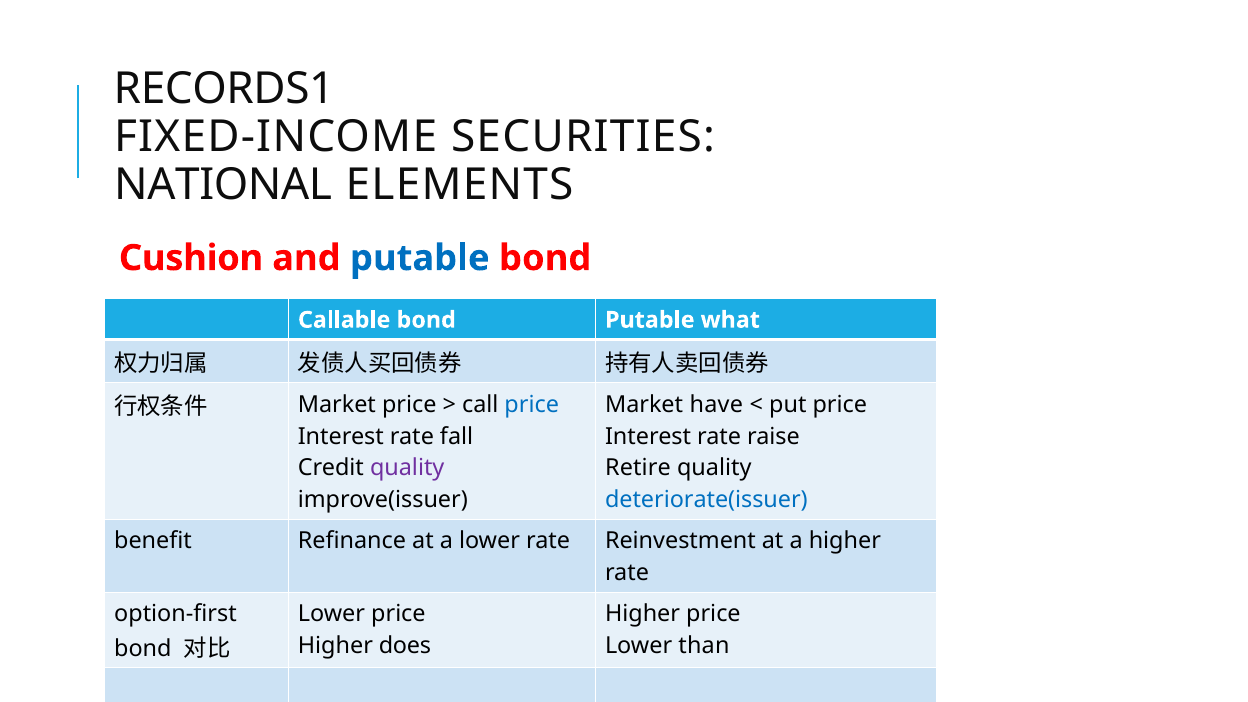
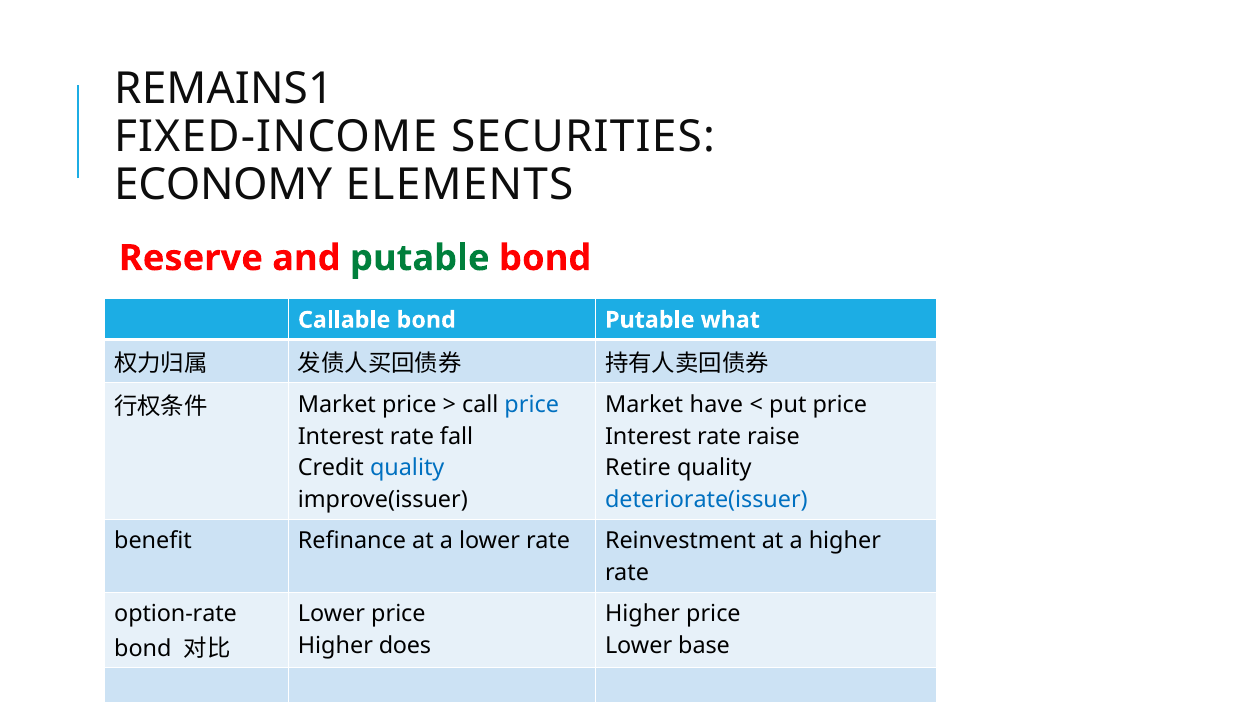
RECORDS1: RECORDS1 -> REMAINS1 (224, 89)
NATIONAL: NATIONAL -> ECONOMY (223, 185)
Cushion: Cushion -> Reserve (191, 258)
putable colour: blue -> green (420, 258)
quality colour: purple -> blue (407, 468)
option-first: option-first -> option-rate (176, 614)
than: than -> base (704, 646)
